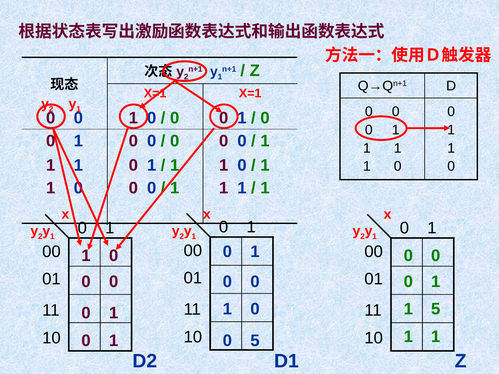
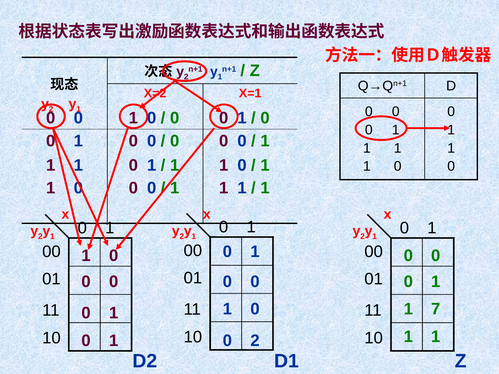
X=1: X=1 -> X=2 (155, 93)
1 5: 5 -> 7 (436, 309)
0 5: 5 -> 2 (255, 341)
